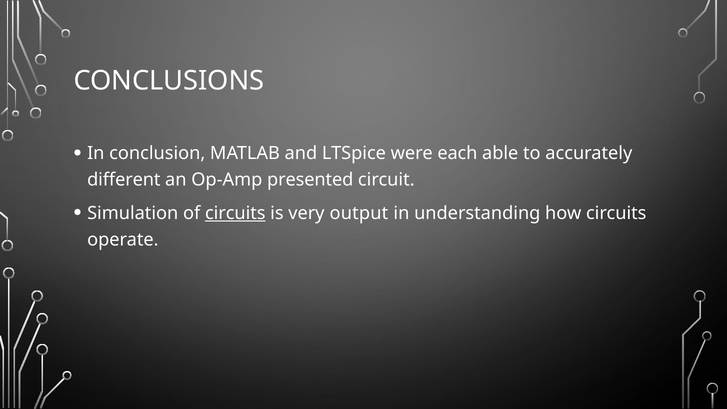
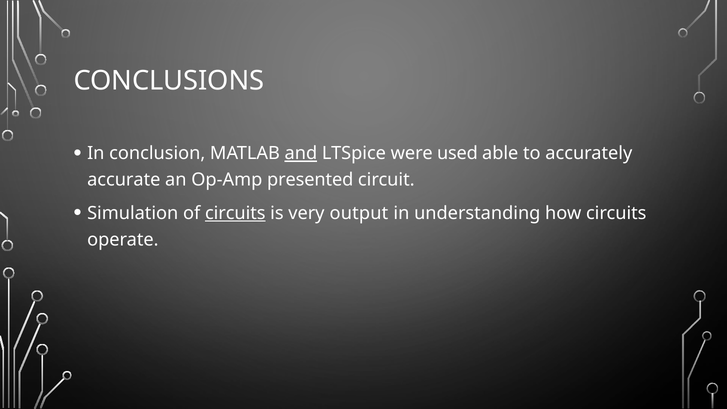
and underline: none -> present (301, 153)
each: each -> used (457, 153)
different: different -> accurate (124, 180)
